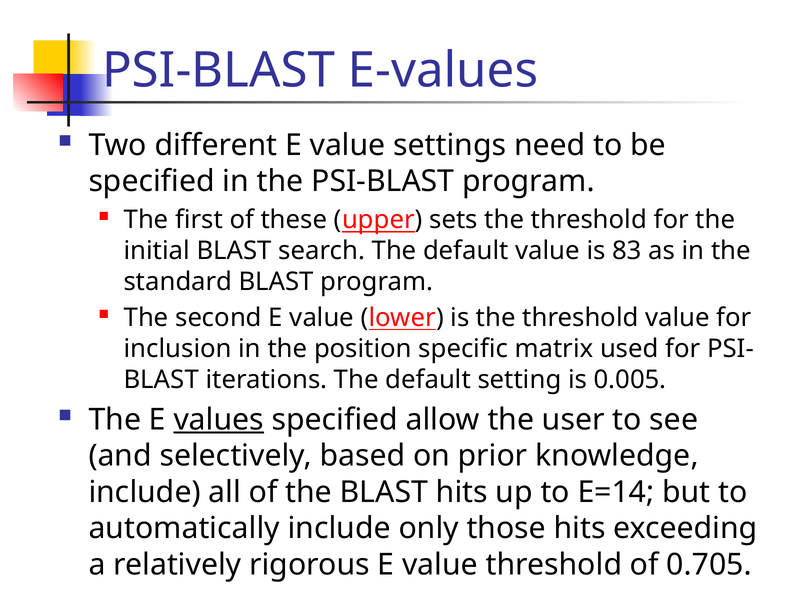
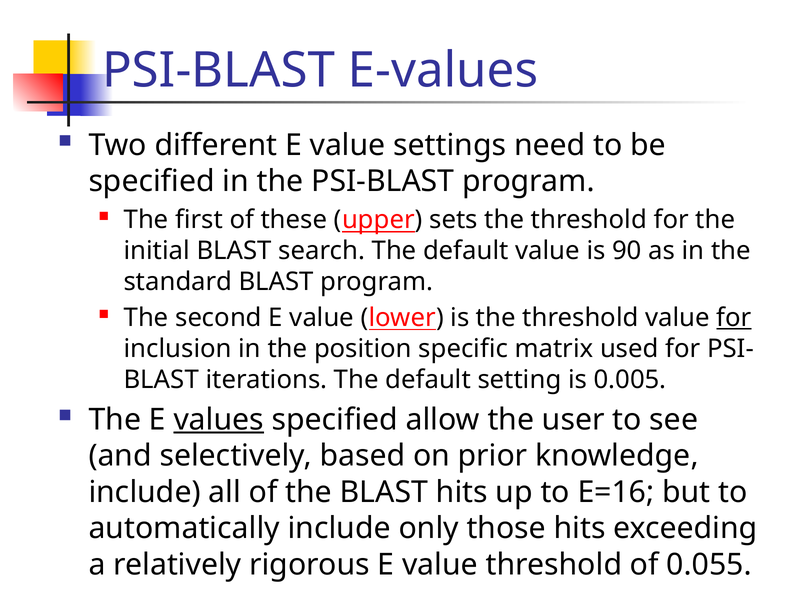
83: 83 -> 90 (627, 251)
for underline: none -> present (734, 317)
E=14: E=14 -> E=16 (616, 492)
0.705: 0.705 -> 0.055 (709, 564)
